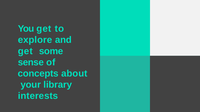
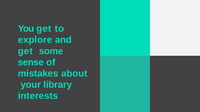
concepts: concepts -> mistakes (38, 74)
